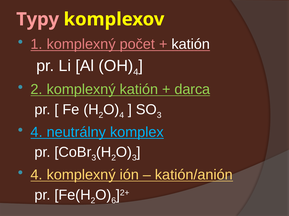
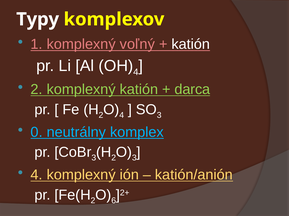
Typy colour: pink -> white (38, 19)
počet: počet -> voľný (137, 44)
4: 4 -> 0 (37, 133)
